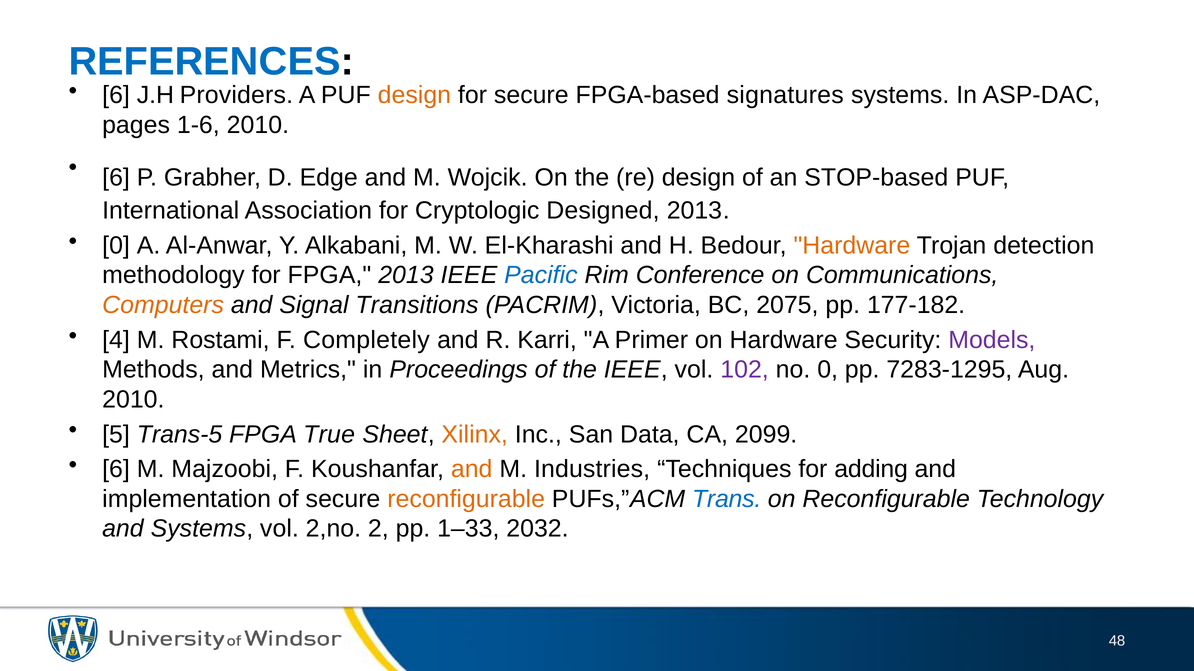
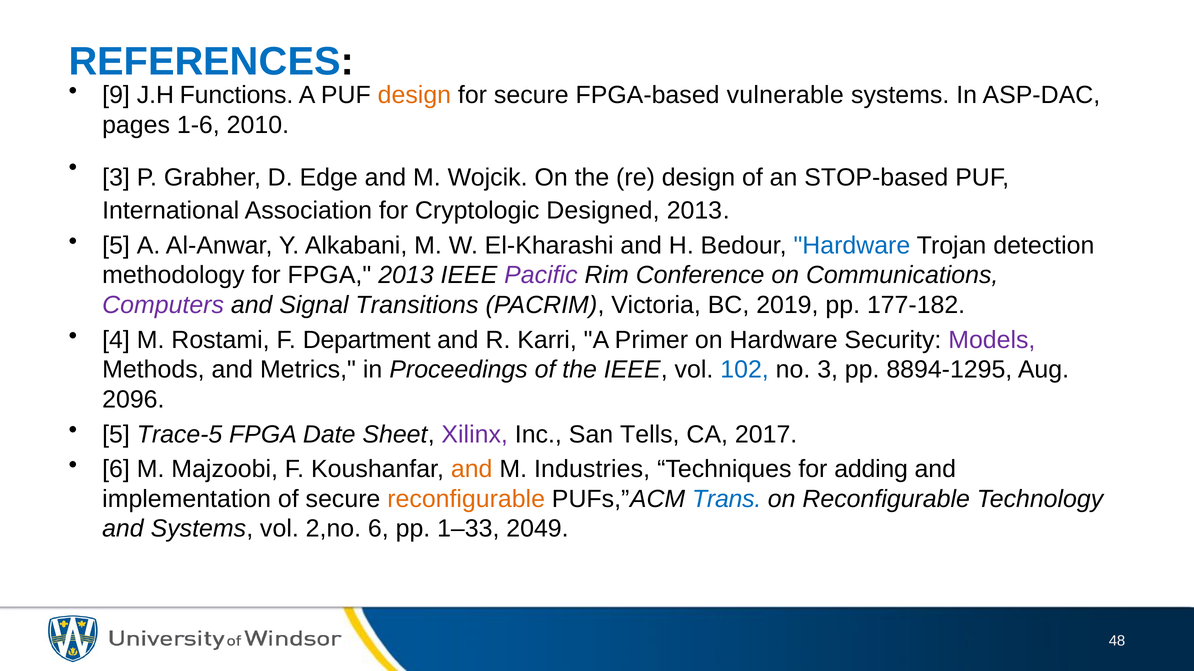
6: 6 -> 9 (116, 95)
Providers: Providers -> Functions (236, 95)
signatures: signatures -> vulnerable (785, 95)
6: 6 -> 3 (116, 178)
0: 0 -> 5 (116, 246)
Hardware colour: orange -> blue (852, 246)
Pacific colour: blue -> purple (541, 275)
Computers colour: orange -> purple (163, 305)
2075: 2075 -> 2019 (787, 305)
Completely: Completely -> Department (367, 340)
102 colour: purple -> blue (745, 370)
no 0: 0 -> 3 (828, 370)
7283-1295: 7283-1295 -> 8894-1295 (949, 370)
2010: 2010 -> 2096 (133, 400)
Trans-5: Trans-5 -> Trace-5 (180, 435)
True: True -> Date (329, 435)
Xilinx colour: orange -> purple (475, 435)
Data: Data -> Tells (650, 435)
2099: 2099 -> 2017 (766, 435)
2,no 2: 2 -> 6 (378, 529)
2032: 2032 -> 2049 (537, 529)
